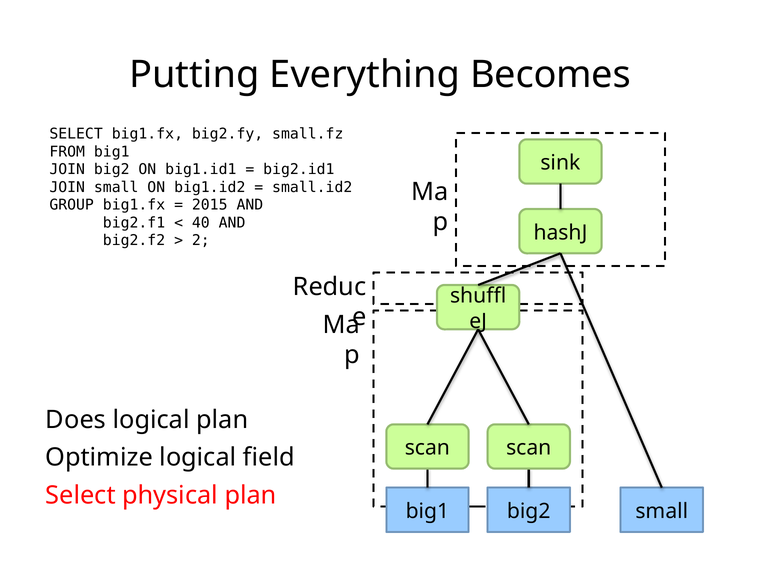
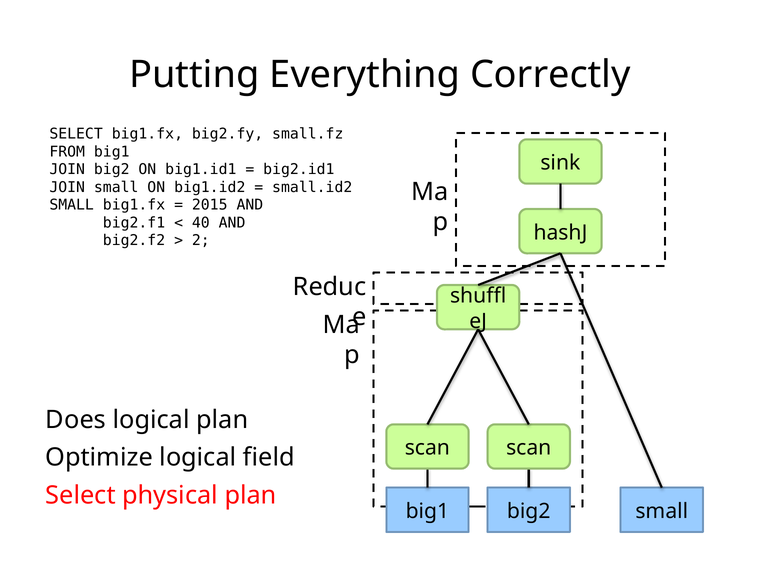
Becomes: Becomes -> Correctly (550, 75)
GROUP: GROUP -> SMALL (72, 205)
